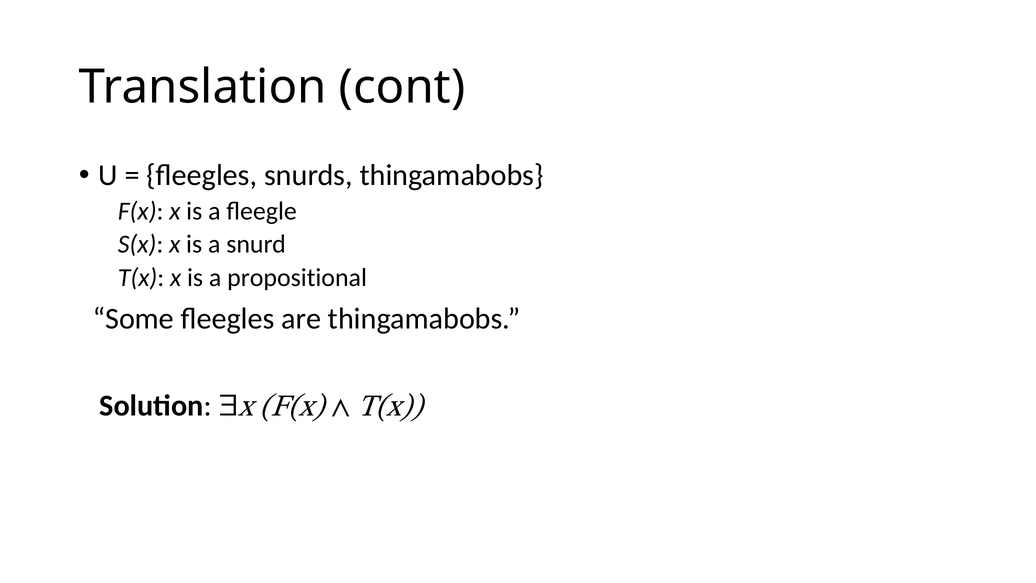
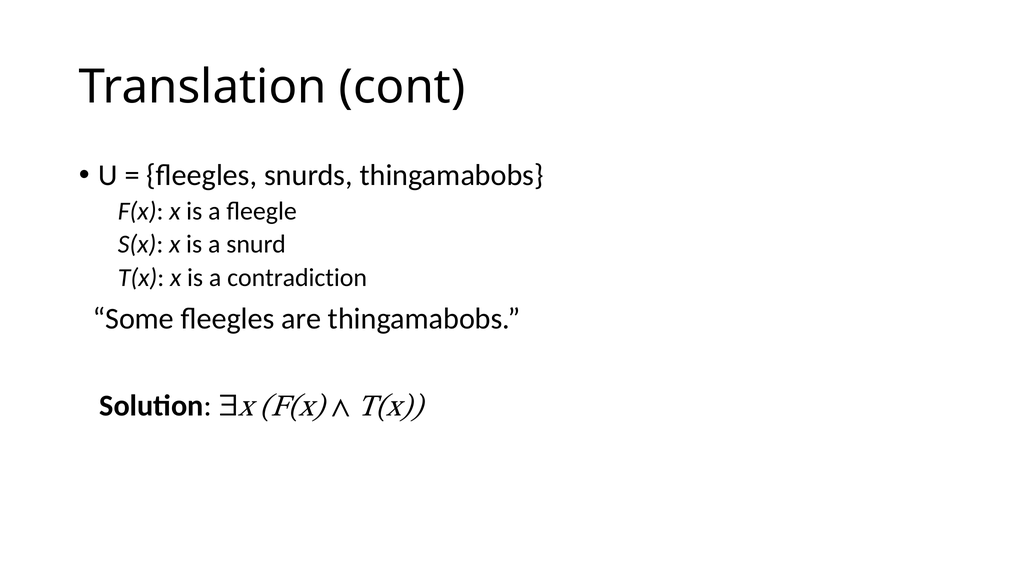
propositional: propositional -> contradiction (297, 278)
